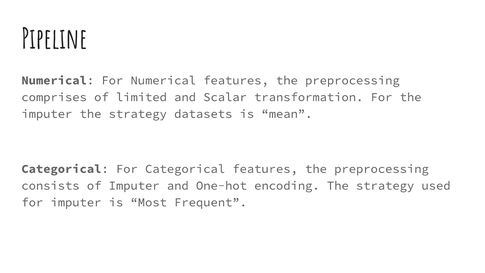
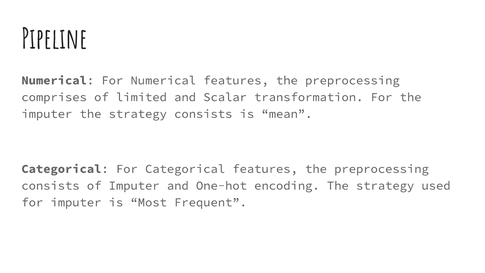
strategy datasets: datasets -> consists (203, 114)
